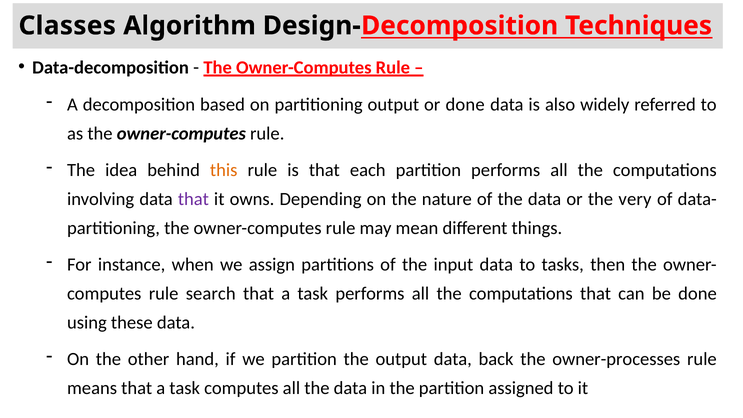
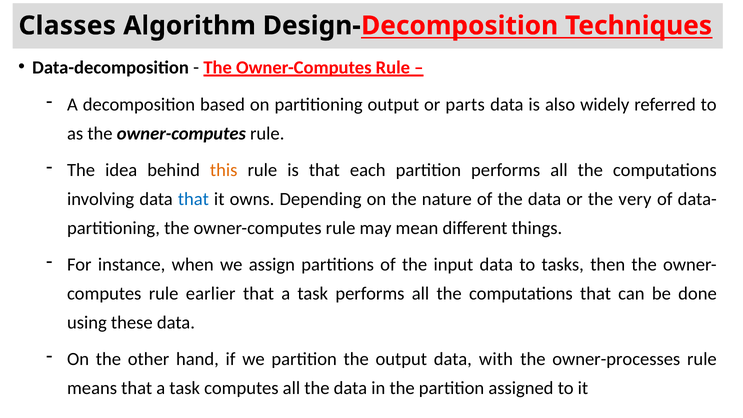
or done: done -> parts (465, 104)
that colour: purple -> blue (193, 199)
search: search -> earlier (211, 294)
back: back -> with (496, 359)
